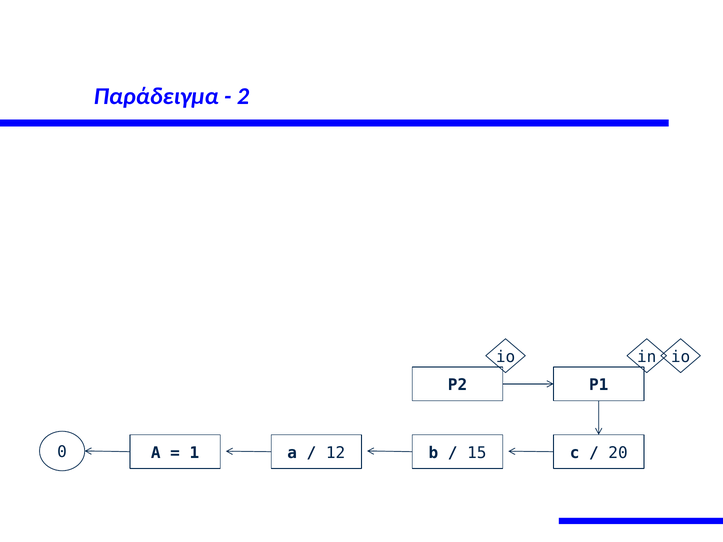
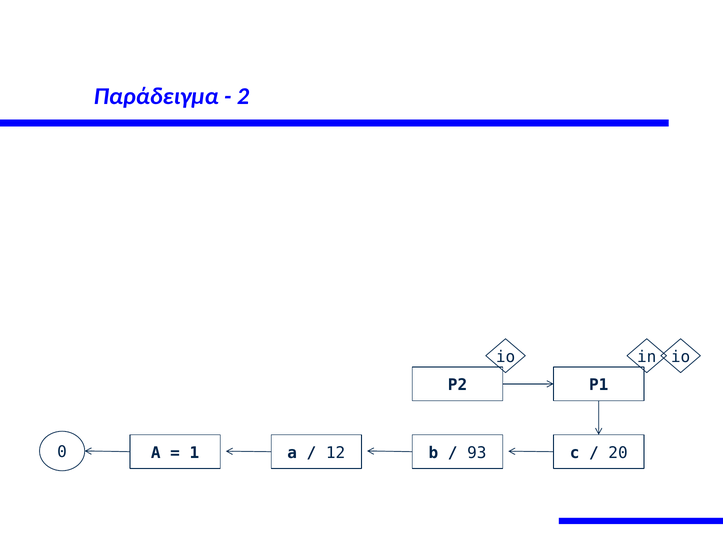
15: 15 -> 93 (477, 453)
